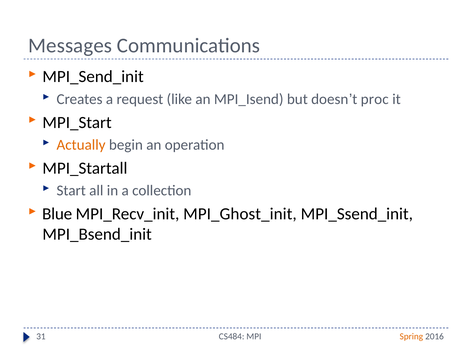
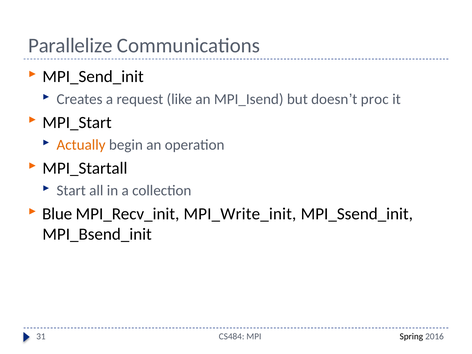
Messages: Messages -> Parallelize (70, 46)
MPI_Ghost_init: MPI_Ghost_init -> MPI_Write_init (240, 214)
Spring colour: orange -> black (411, 337)
